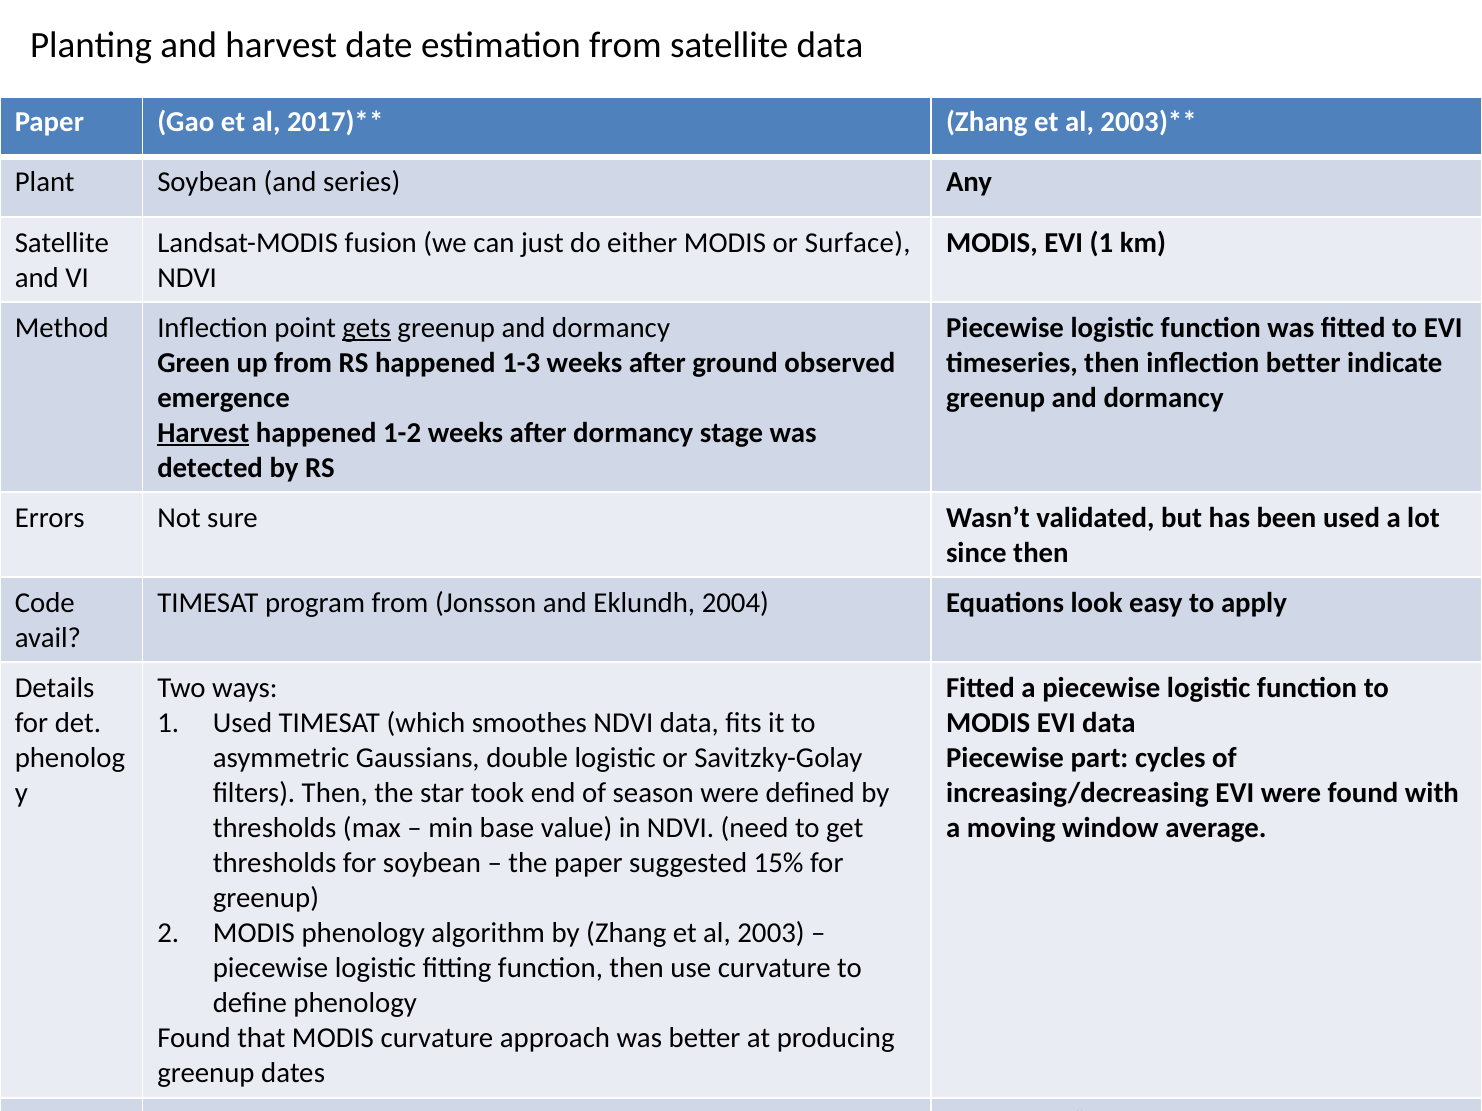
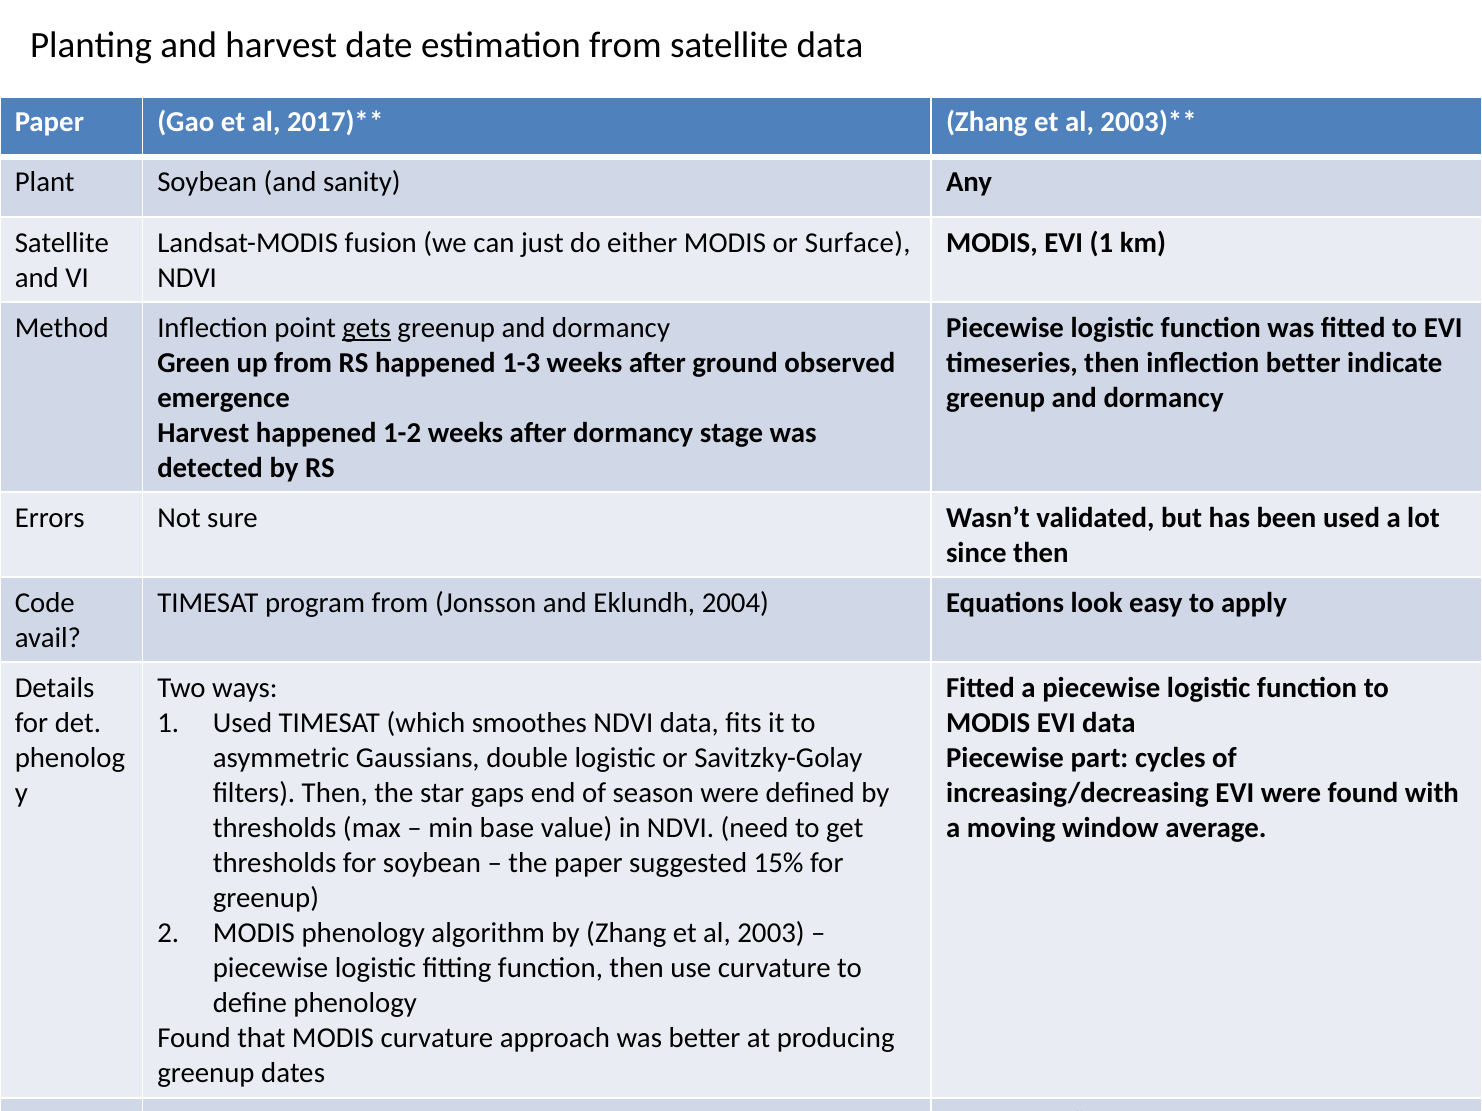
series: series -> sanity (362, 183)
Harvest underline: present -> none (203, 433)
took: took -> gaps (498, 793)
